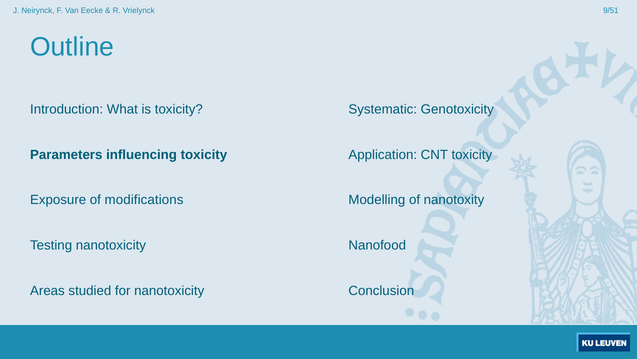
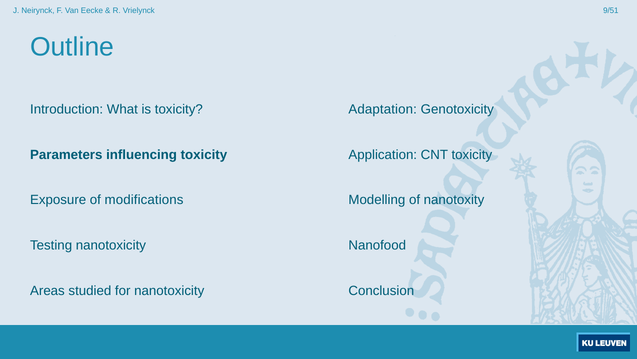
Systematic: Systematic -> Adaptation (383, 109)
